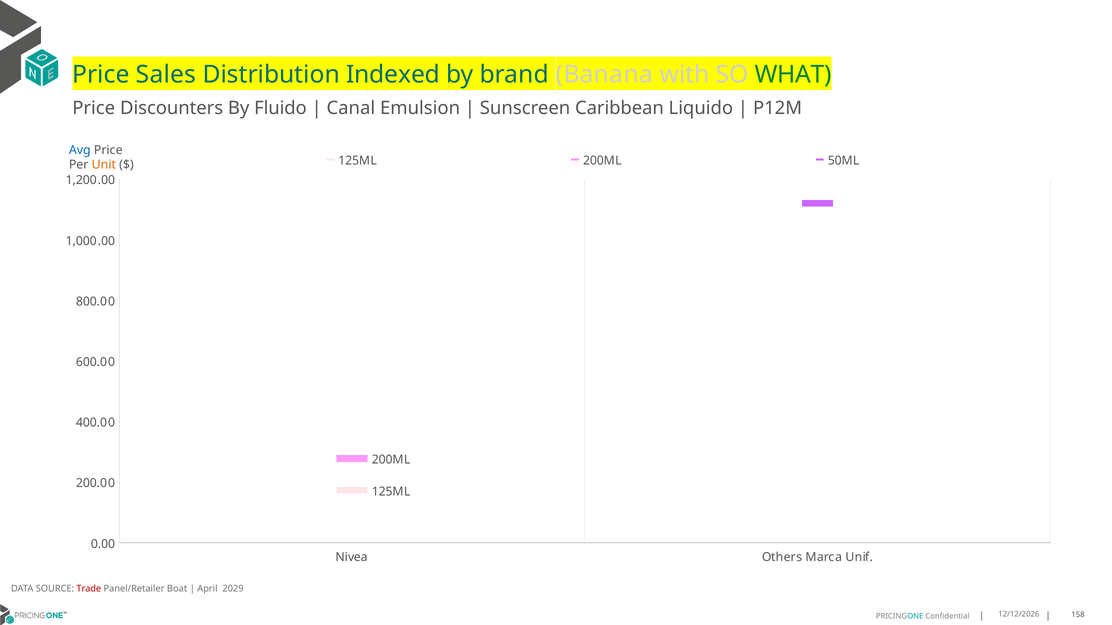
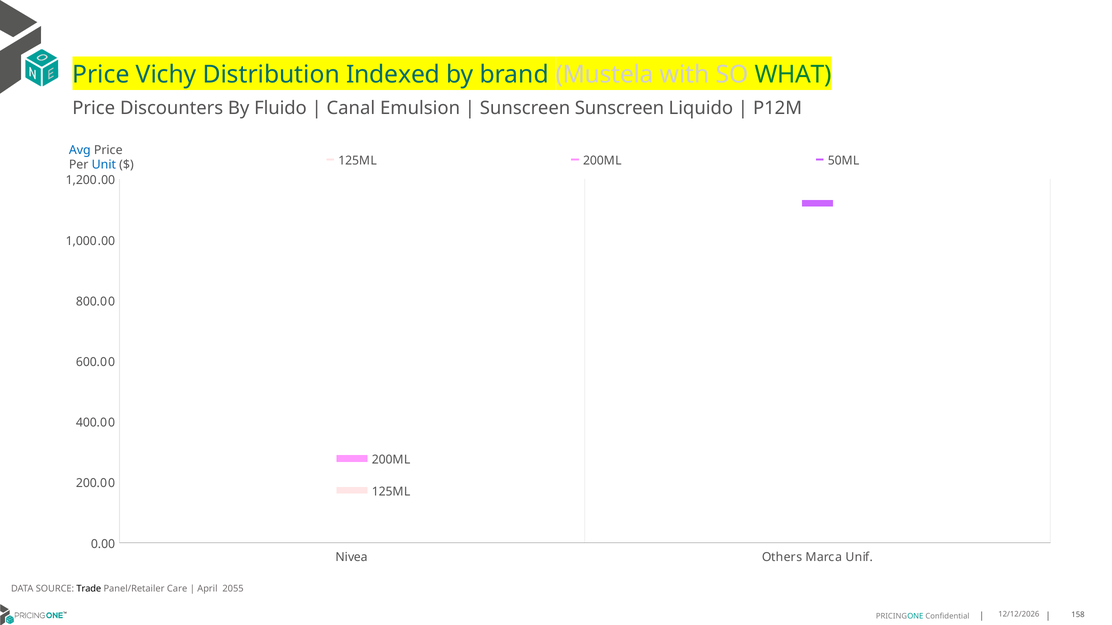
Sales: Sales -> Vichy (166, 75)
Banana: Banana -> Mustela (605, 75)
Sunscreen Caribbean: Caribbean -> Sunscreen (619, 108)
Unit colour: orange -> blue (104, 165)
Trade colour: red -> black (89, 589)
Boat: Boat -> Care (177, 589)
2029: 2029 -> 2055 (233, 589)
